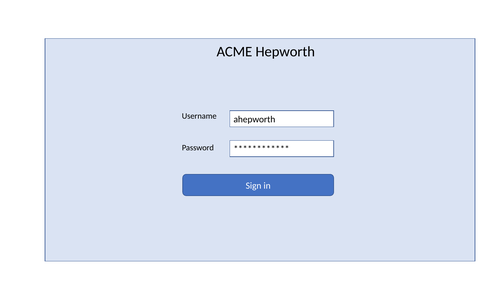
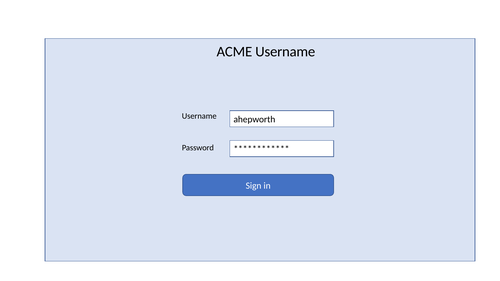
ACME Hepworth: Hepworth -> Username (285, 52)
